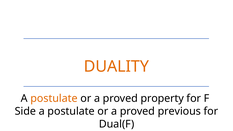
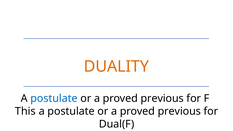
postulate colour: orange -> blue (54, 98)
property: property -> previous (162, 98)
Side: Side -> This (25, 111)
